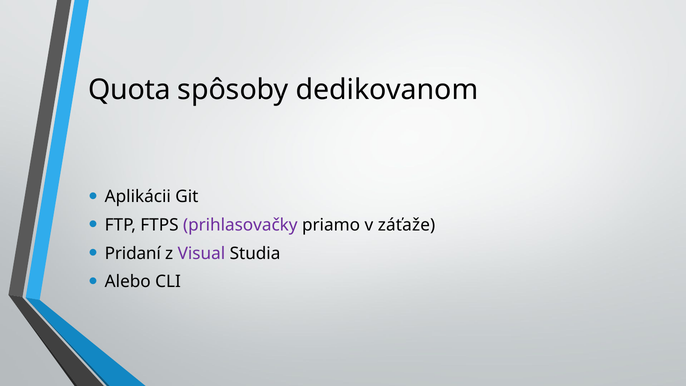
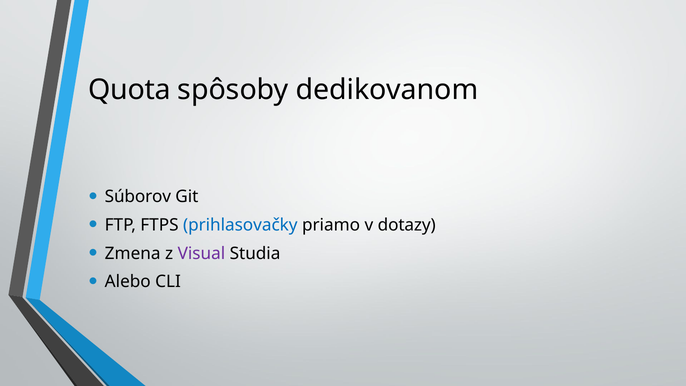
Aplikácii: Aplikácii -> Súborov (138, 197)
prihlasovačky colour: purple -> blue (240, 225)
záťaže: záťaže -> dotazy (407, 225)
Pridaní: Pridaní -> Zmena (133, 253)
